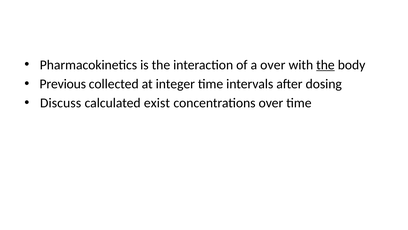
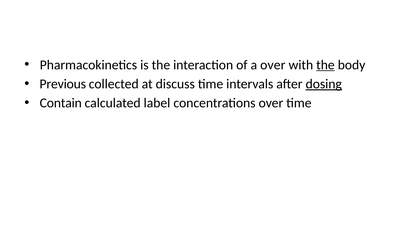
integer: integer -> discuss (175, 84)
dosing underline: none -> present (324, 84)
Discuss: Discuss -> Contain (61, 103)
exist: exist -> label (157, 103)
